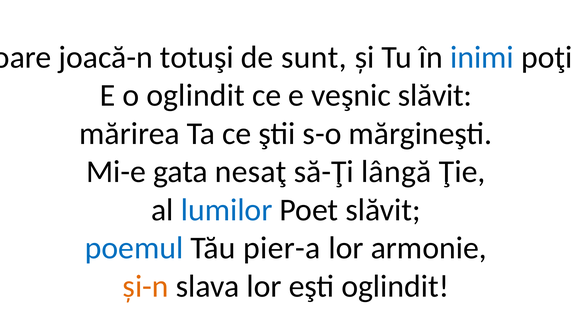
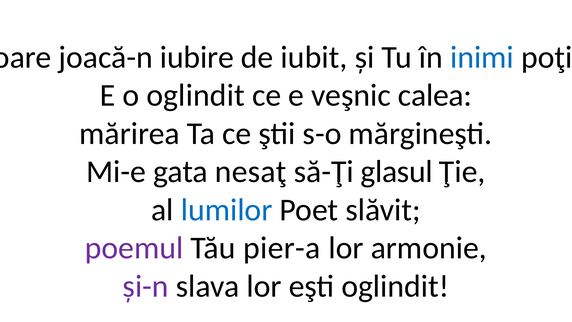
totuşi: totuşi -> iubire (197, 57)
sunt: sunt -> iubit (314, 57)
veşnic slăvit: slăvit -> calea (435, 95)
lângă: lângă -> glasul (397, 172)
poemul colour: blue -> purple (134, 248)
și-n colour: orange -> purple (146, 286)
